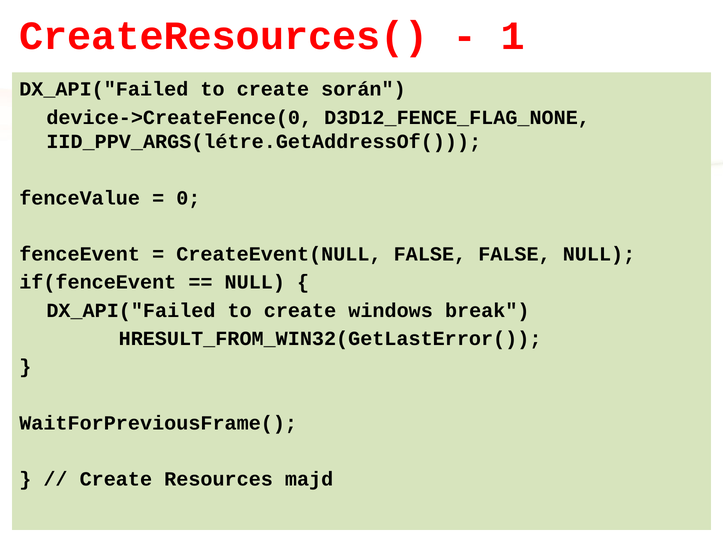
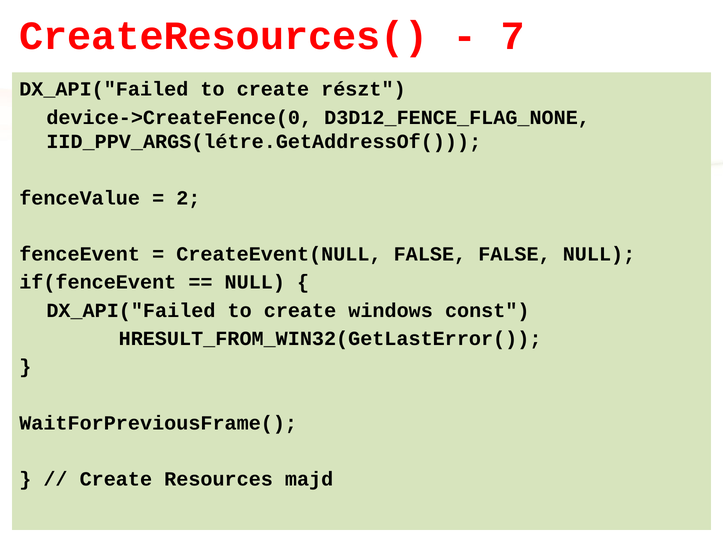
1: 1 -> 7 (513, 36)
során: során -> részt (363, 89)
0: 0 -> 2 (188, 198)
break: break -> const (487, 311)
